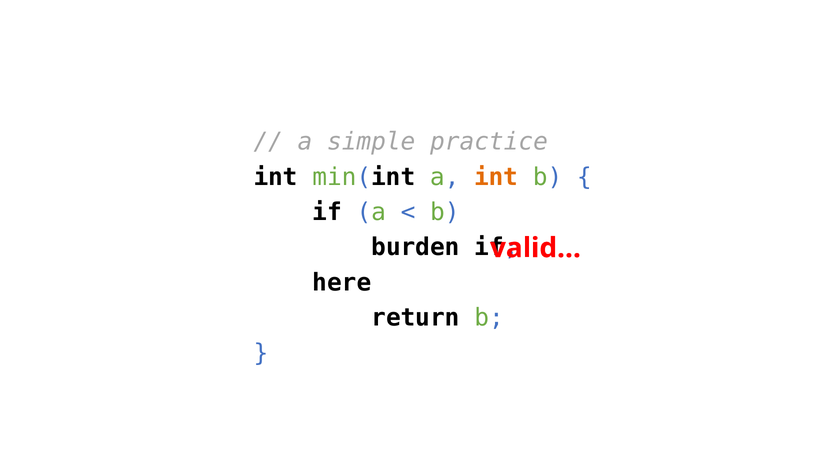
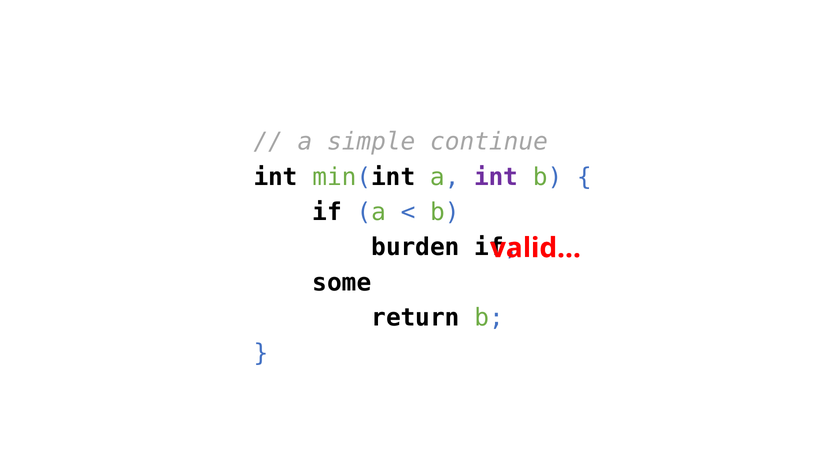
practice: practice -> continue (489, 142)
int colour: orange -> purple (496, 177)
here: here -> some (342, 283)
